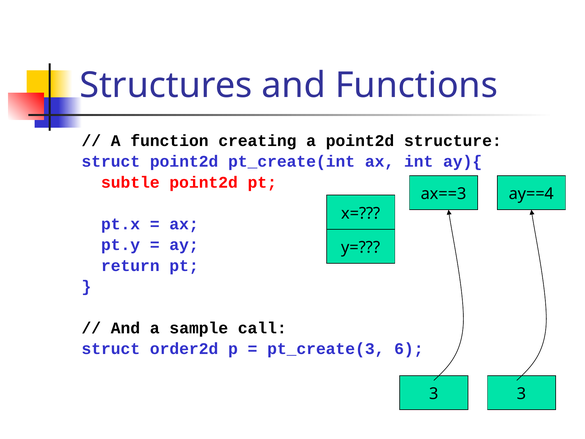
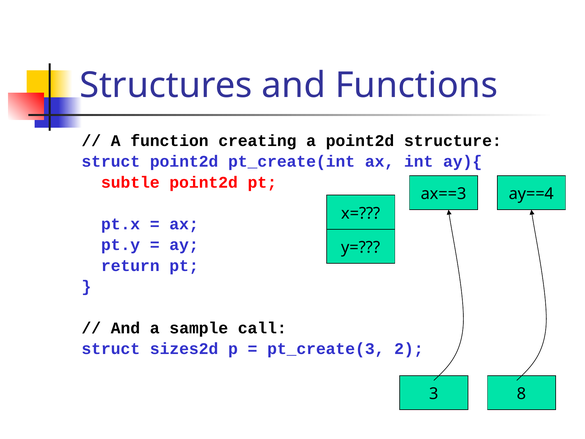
order2d: order2d -> sizes2d (184, 349)
6: 6 -> 2 (409, 349)
3 3: 3 -> 8 (522, 394)
